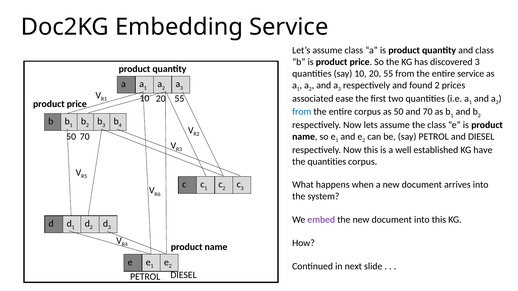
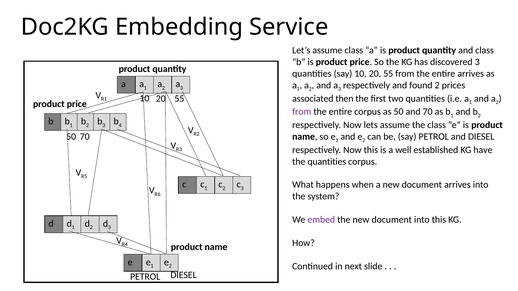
entire service: service -> arrives (471, 74)
ease: ease -> then (344, 99)
from colour: blue -> purple (302, 112)
